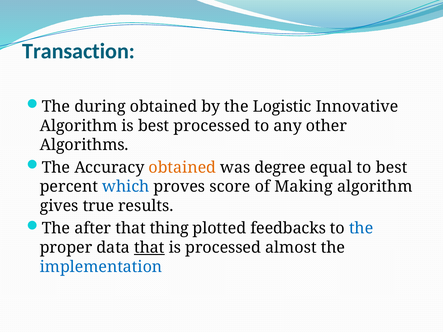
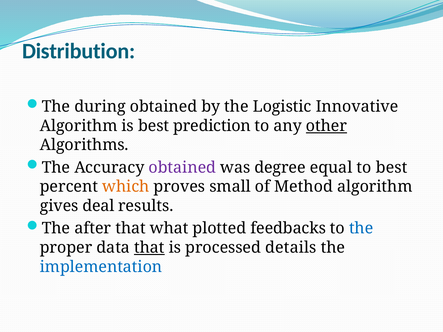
Transaction: Transaction -> Distribution (79, 51)
best processed: processed -> prediction (212, 126)
other underline: none -> present (326, 126)
obtained colour: orange -> purple (182, 168)
which colour: blue -> orange (126, 187)
score: score -> small (230, 187)
Making: Making -> Method (304, 187)
true: true -> deal (98, 206)
thing: thing -> what (169, 229)
almost: almost -> details (291, 248)
